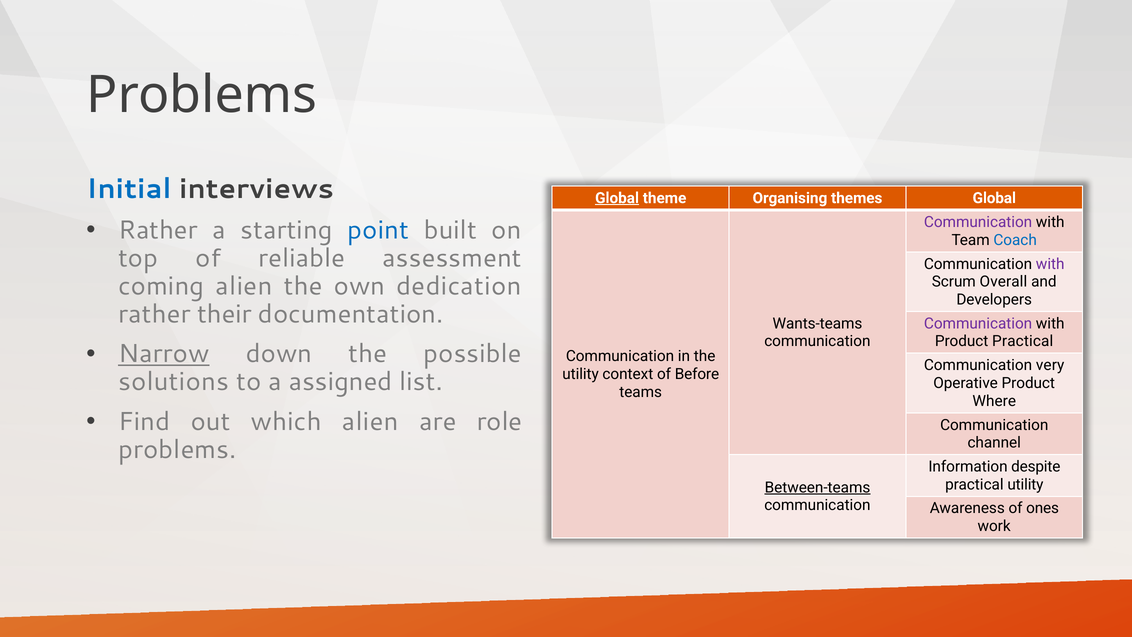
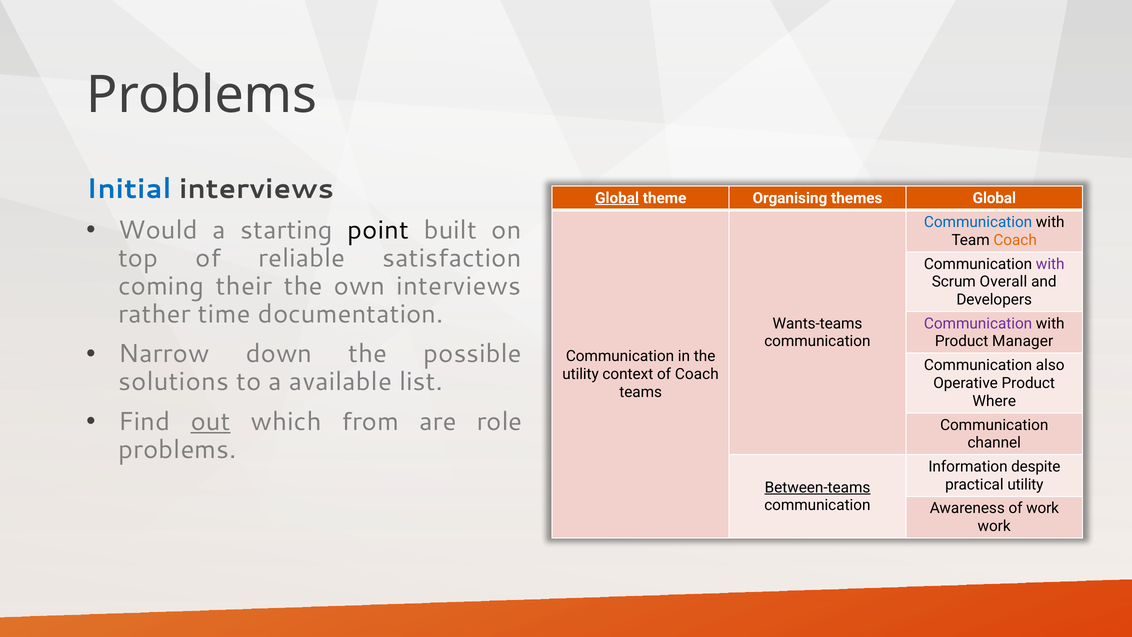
Communication colour: purple -> blue (978, 222)
Rather: Rather -> Would (158, 230)
point colour: blue -> black (378, 230)
Coach colour: blue -> orange (1015, 240)
assessment: assessment -> satisfaction (452, 258)
coming alien: alien -> their (244, 286)
own dedication: dedication -> interviews (459, 286)
their: their -> time (224, 314)
Product Practical: Practical -> Manager (1023, 341)
Narrow underline: present -> none (164, 354)
very: very -> also (1050, 365)
of Before: Before -> Coach (697, 374)
assigned: assigned -> available (341, 382)
out underline: none -> present (211, 422)
which alien: alien -> from (370, 422)
of ones: ones -> work (1043, 508)
